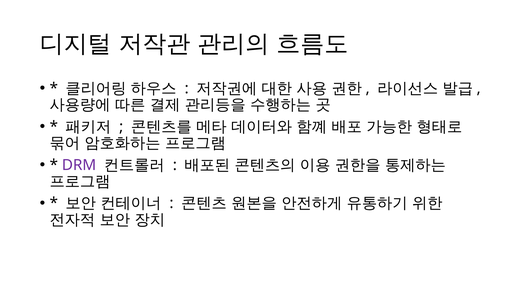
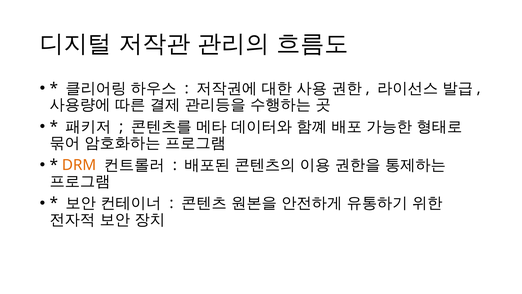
DRM colour: purple -> orange (79, 165)
